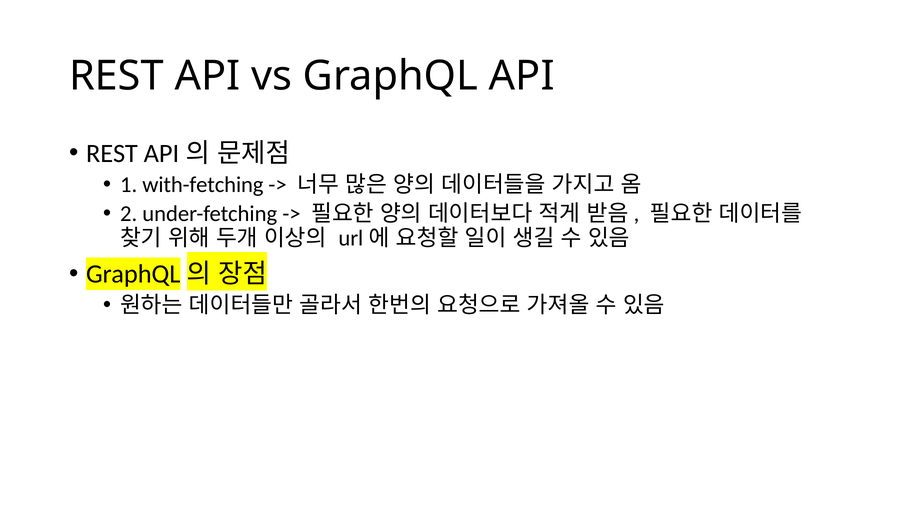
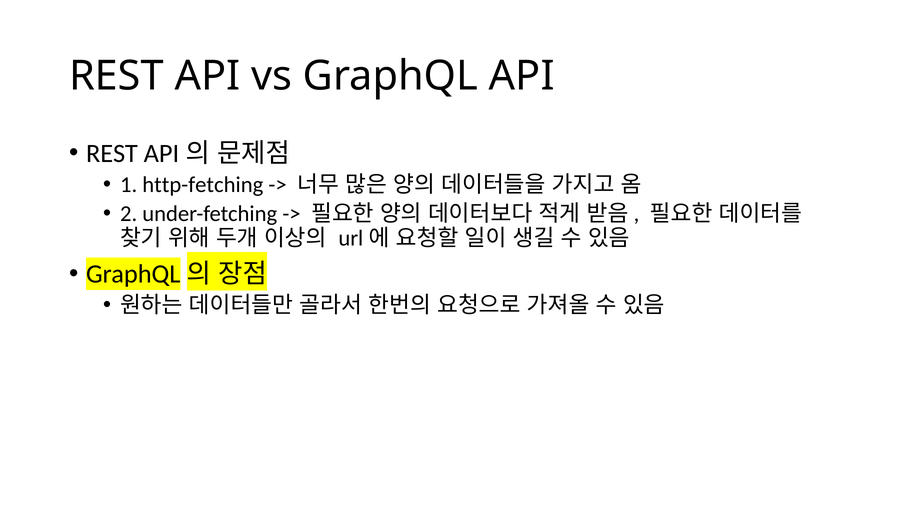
with-fetching: with-fetching -> http-fetching (203, 184)
